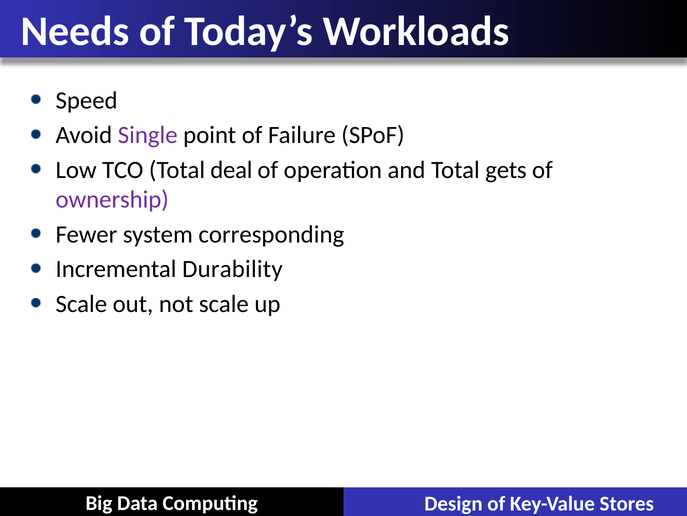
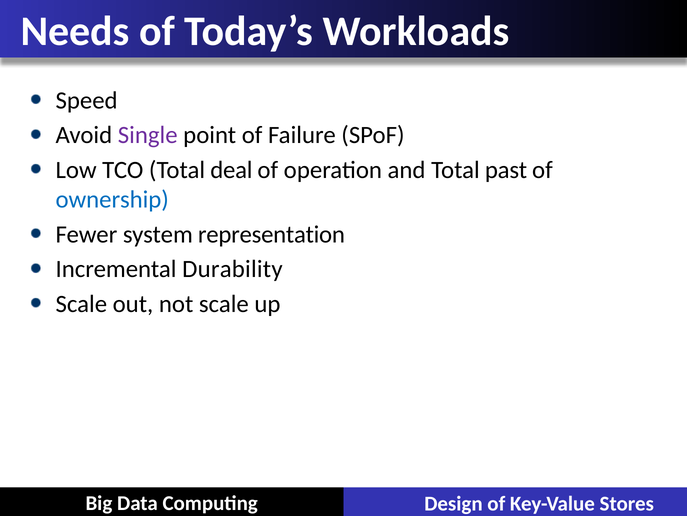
gets: gets -> past (506, 170)
ownership colour: purple -> blue (112, 199)
corresponding: corresponding -> representation (271, 234)
